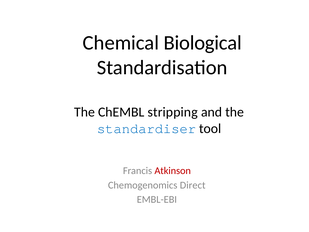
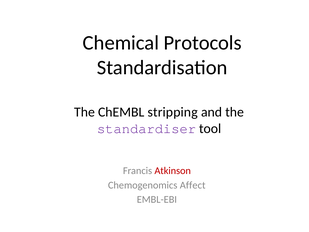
Biological: Biological -> Protocols (203, 43)
standardiser colour: blue -> purple (147, 129)
Direct: Direct -> Affect (193, 185)
